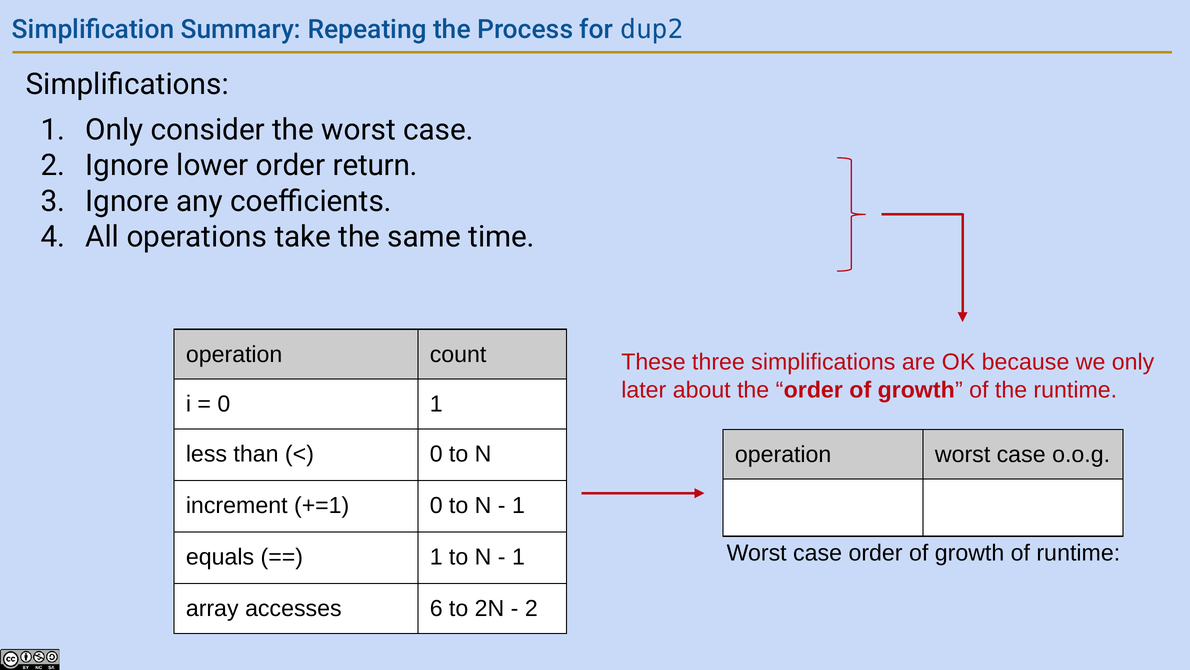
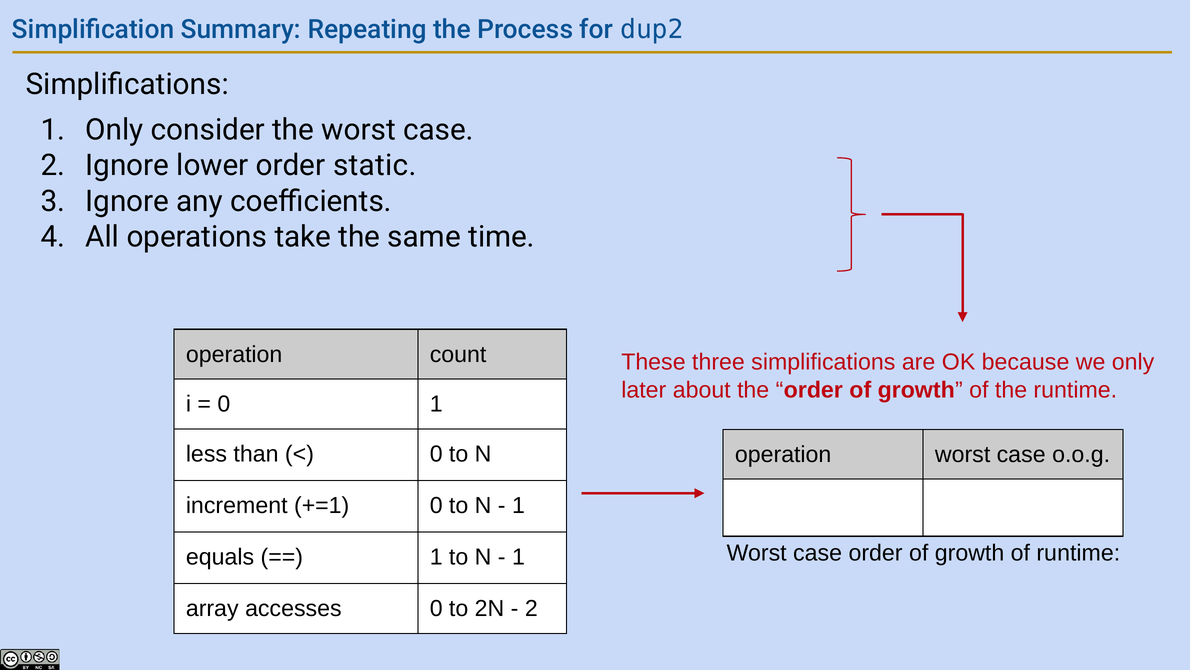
return: return -> static (375, 165)
accesses 6: 6 -> 0 (436, 608)
